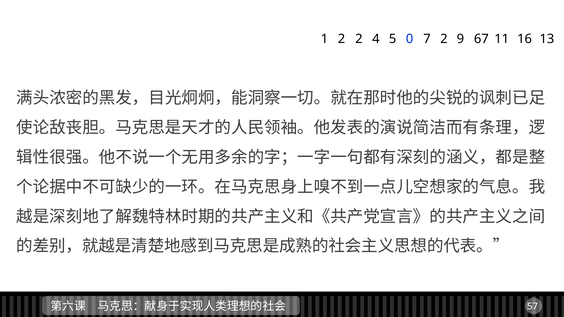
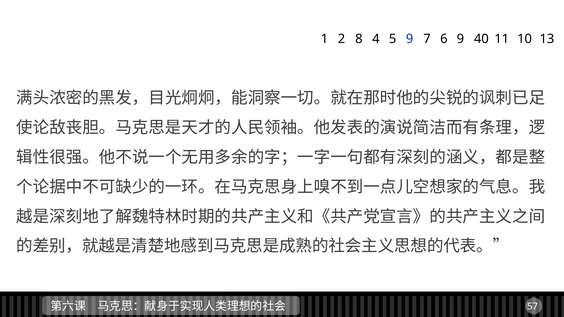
2 2: 2 -> 8 (359, 39)
5 0: 0 -> 9 (410, 39)
7 2: 2 -> 6 (444, 39)
67: 67 -> 40 (481, 39)
16: 16 -> 10 (525, 39)
